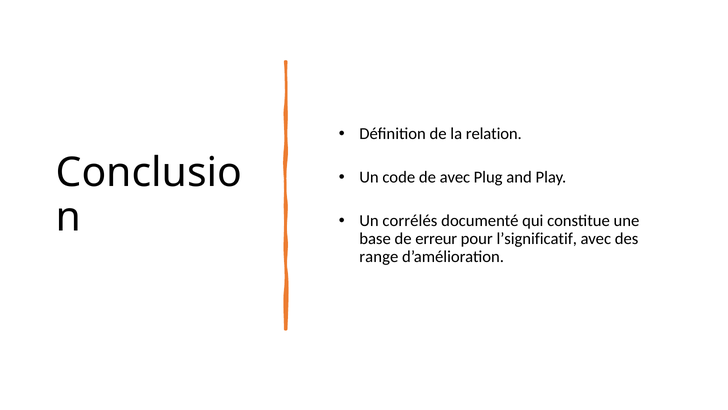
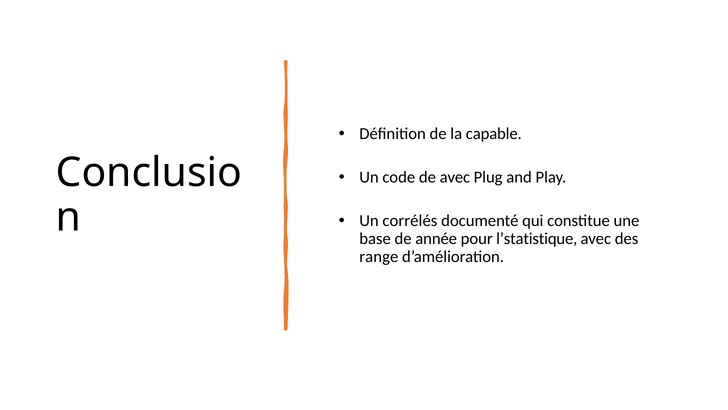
relation: relation -> capable (494, 133)
erreur: erreur -> année (436, 239)
l’significatif: l’significatif -> l’statistique (537, 239)
